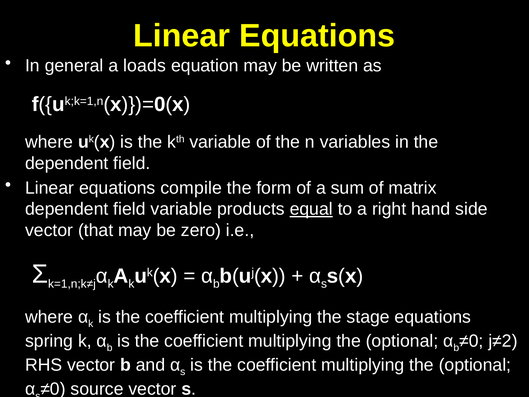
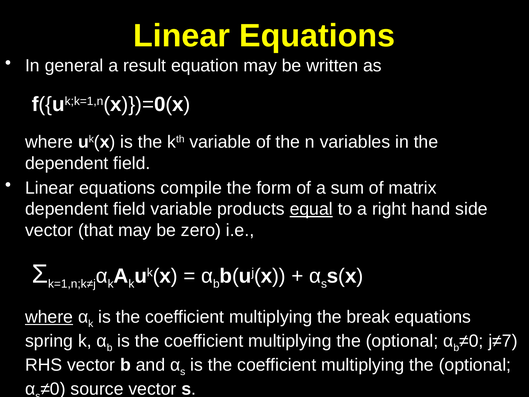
loads: loads -> result (145, 66)
where underline: none -> present (49, 317)
stage: stage -> break (368, 317)
j≠2: j≠2 -> j≠7 (503, 341)
